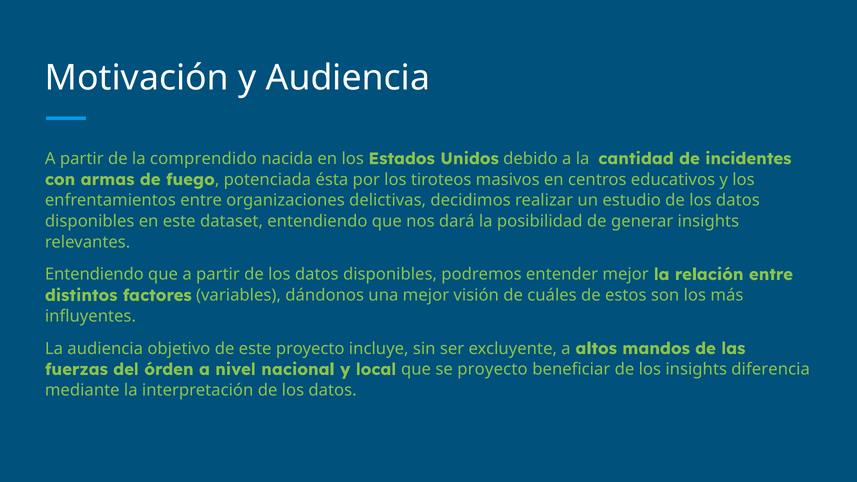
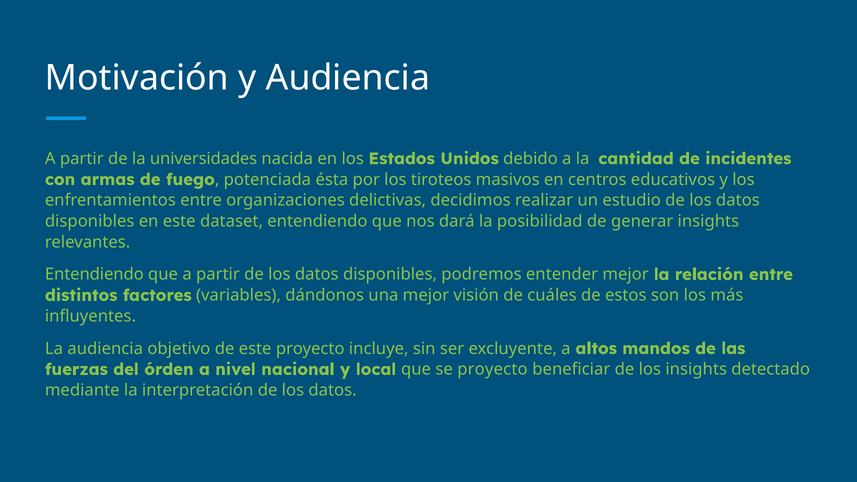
comprendido: comprendido -> universidades (204, 159)
diferencia: diferencia -> detectado (771, 369)
